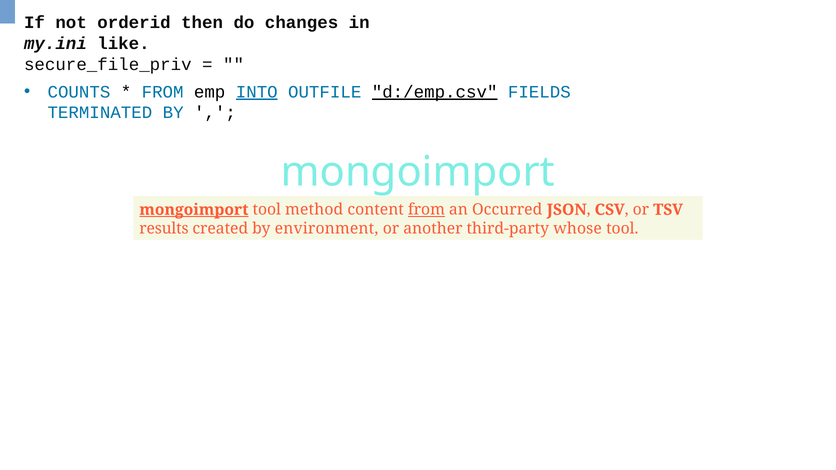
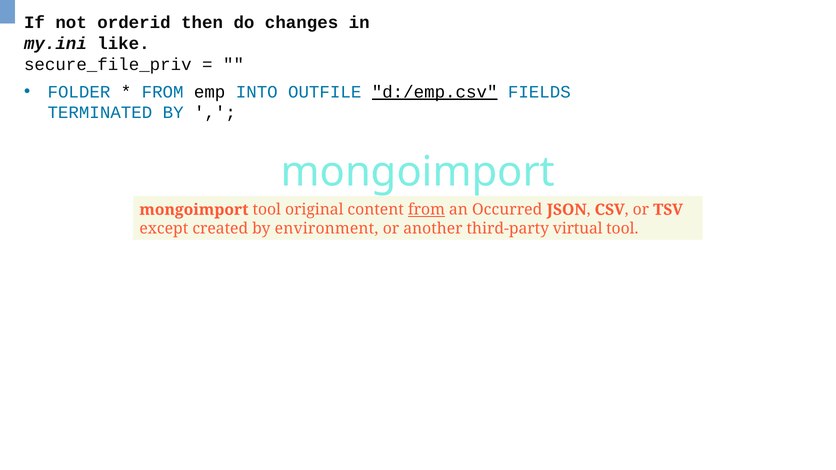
COUNTS: COUNTS -> FOLDER (79, 92)
INTO underline: present -> none (257, 92)
mongoimport underline: present -> none (194, 210)
method: method -> original (314, 210)
results: results -> except (164, 229)
whose: whose -> virtual (578, 229)
